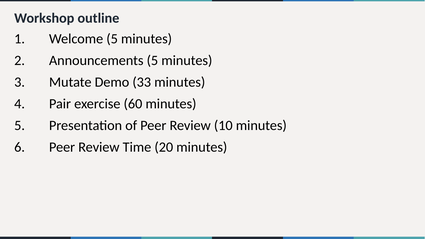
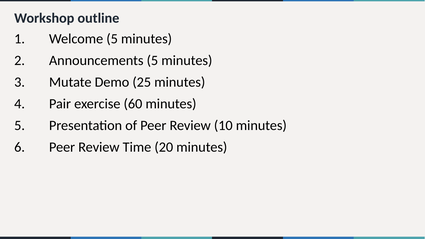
33: 33 -> 25 (142, 82)
